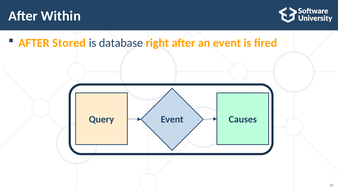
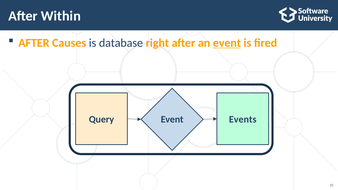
Stored: Stored -> Causes (69, 43)
event underline: none -> present (227, 43)
Causes: Causes -> Events (243, 120)
